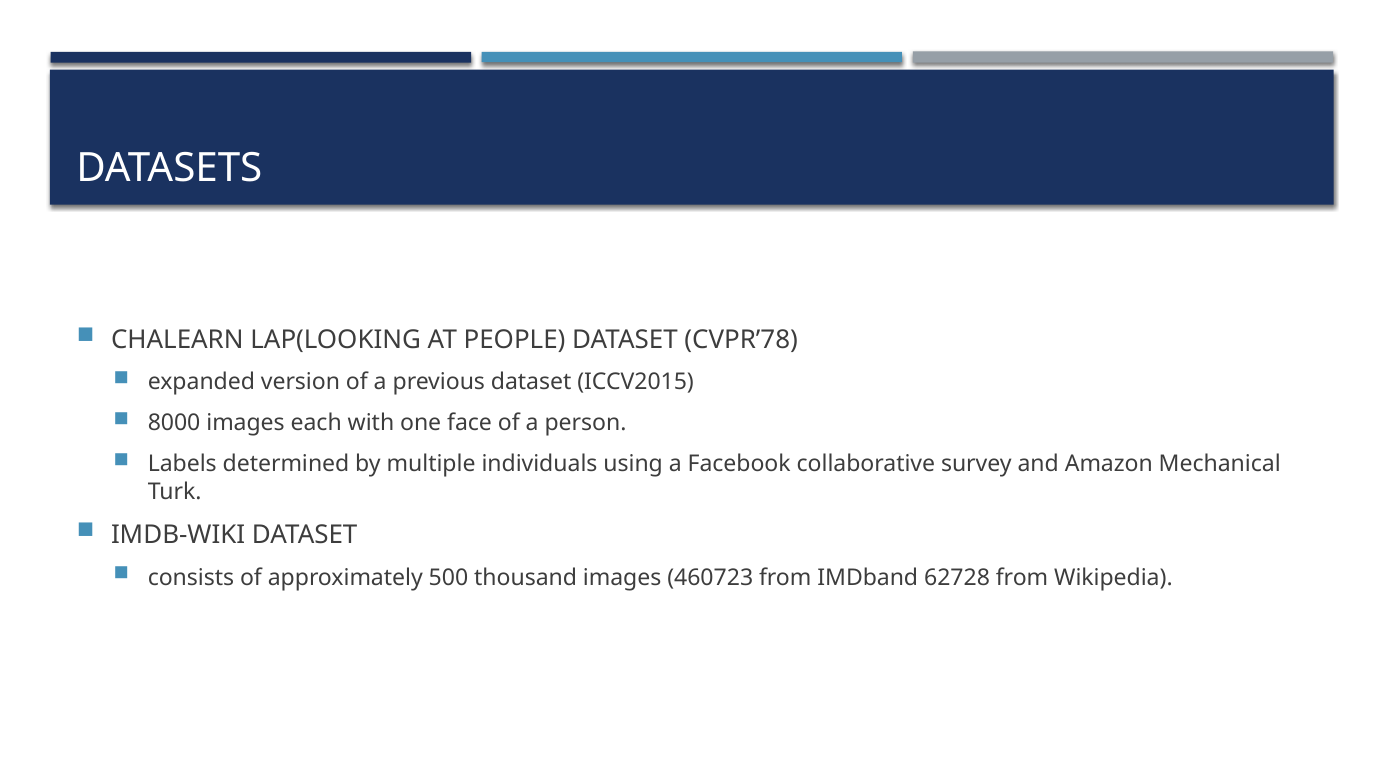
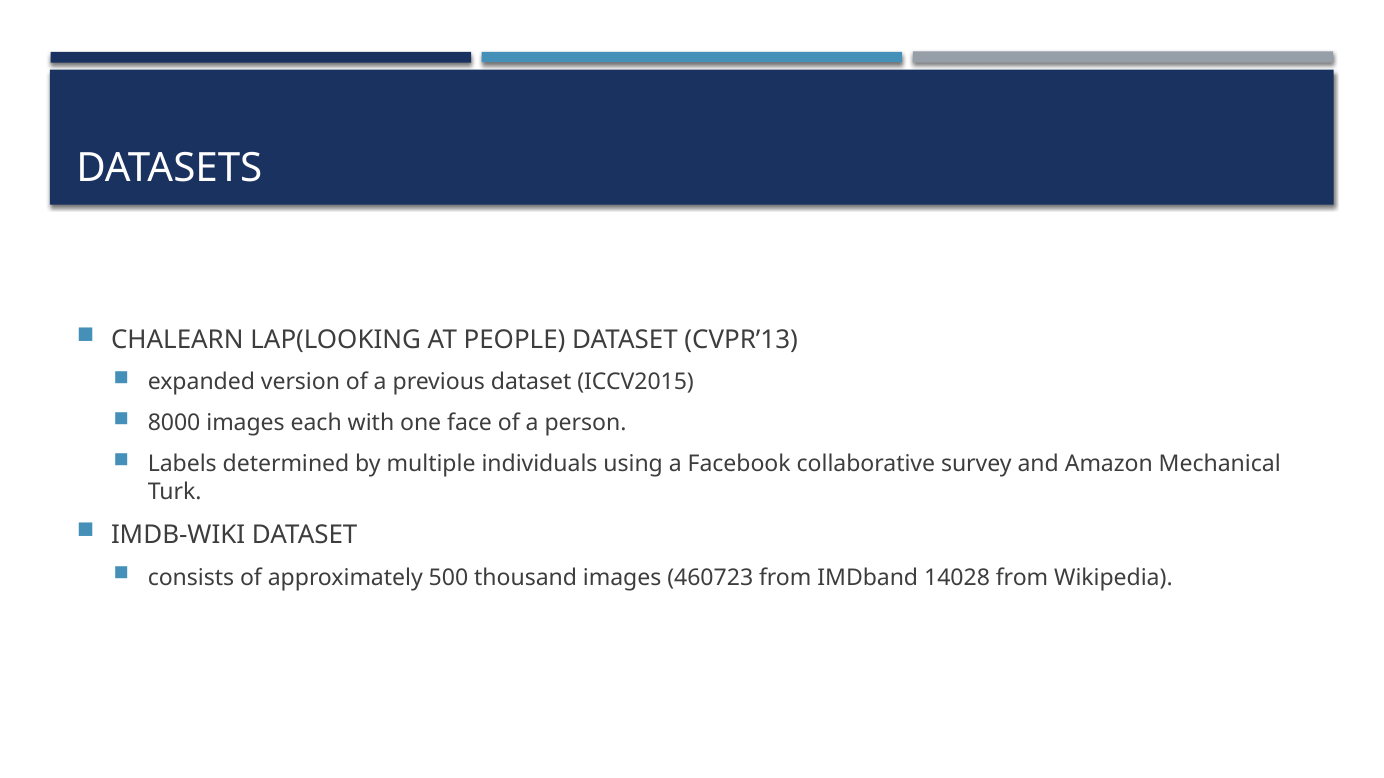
CVPR’78: CVPR’78 -> CVPR’13 (741, 340)
62728: 62728 -> 14028 (957, 578)
